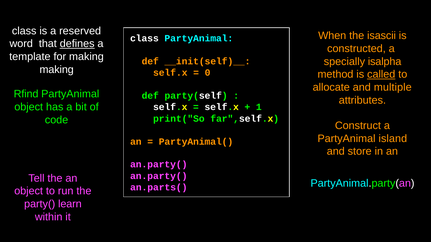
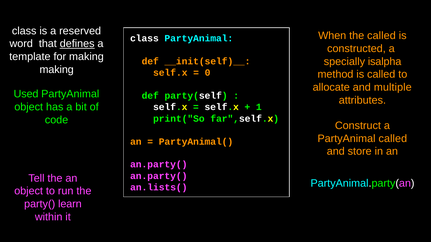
the isascii: isascii -> called (381, 36)
called underline: present -> none (381, 75)
Rfind: Rfind -> Used (26, 94)
PartyAnimal island: island -> called (393, 139)
an.parts(: an.parts( -> an.lists( (159, 188)
